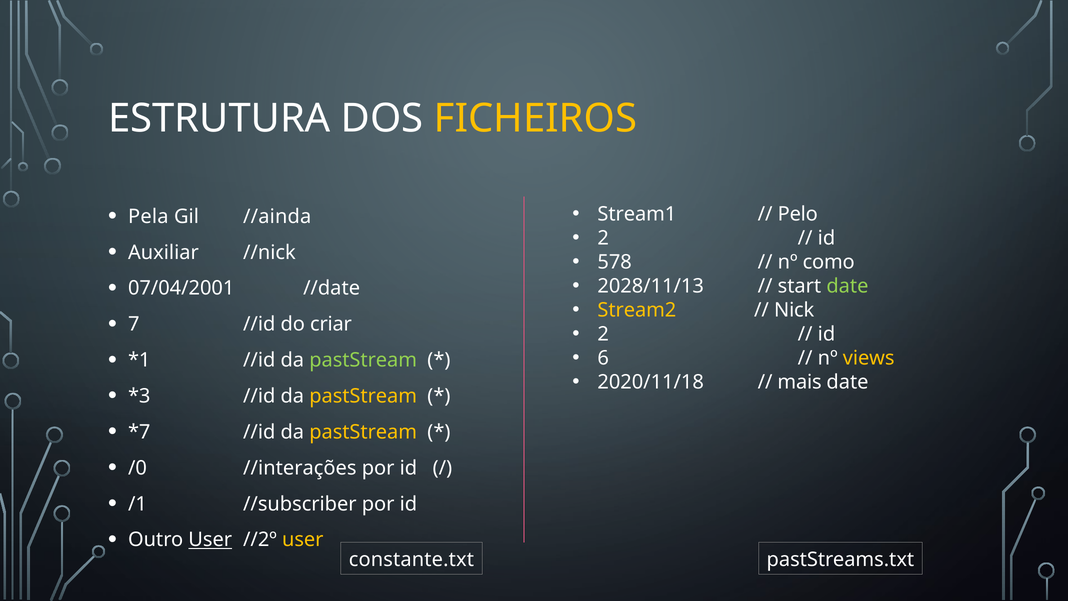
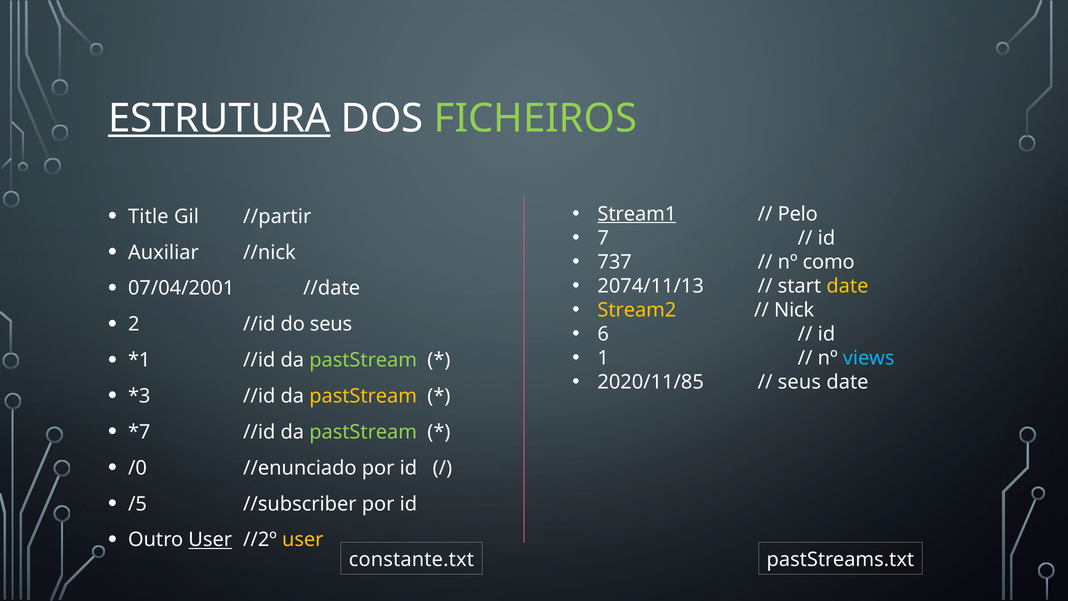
ESTRUTURA underline: none -> present (219, 119)
FICHEIROS colour: yellow -> light green (535, 119)
Stream1 underline: none -> present (637, 214)
Pela: Pela -> Title (148, 216)
//ainda: //ainda -> //partir (277, 216)
2: 2 -> 7 (603, 238)
578: 578 -> 737 (615, 262)
2028/11/13: 2028/11/13 -> 2074/11/13 (651, 286)
date colour: light green -> yellow (847, 286)
7: 7 -> 2 (134, 324)
do criar: criar -> seus (331, 324)
2: 2 -> 6 (603, 334)
6: 6 -> 1 (603, 358)
views colour: yellow -> light blue (869, 358)
2020/11/18: 2020/11/18 -> 2020/11/85 (651, 382)
mais: mais -> seus (799, 382)
pastStream colour: yellow -> light green (363, 432)
//interações: //interações -> //enunciado (300, 468)
/1: /1 -> /5 (137, 504)
